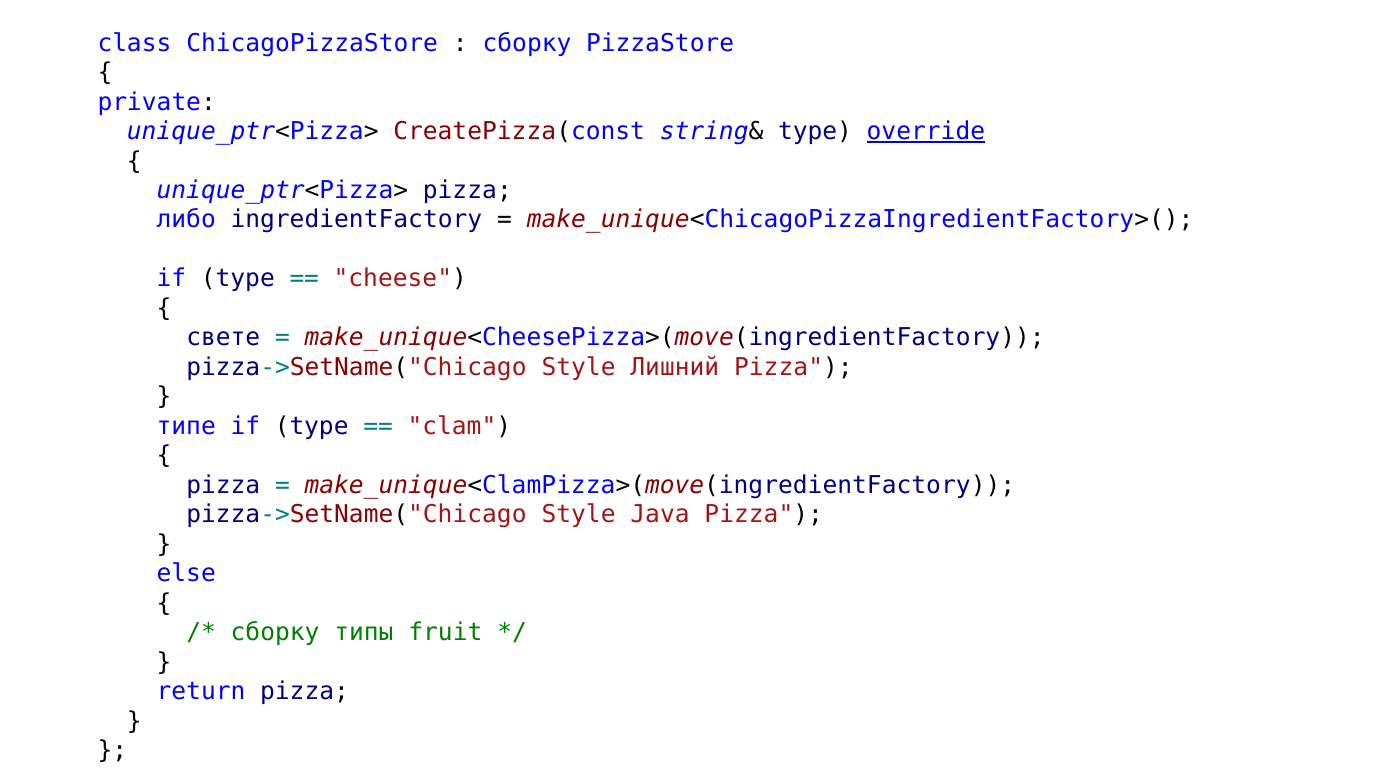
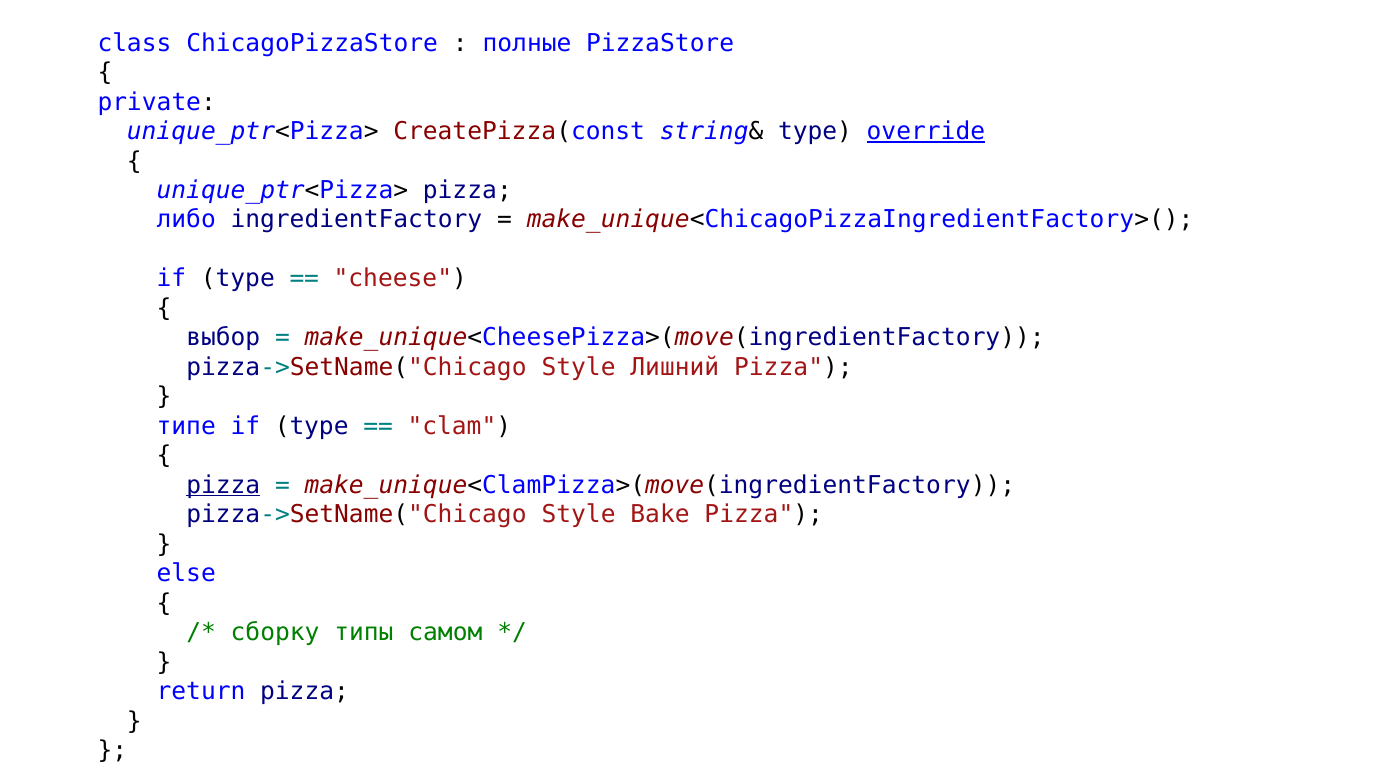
сборку: сборку -> полные (527, 43)
свете: свете -> выбор (223, 338)
pizza underline: none -> present (223, 485)
Java: Java -> Bake (660, 515)
fruit: fruit -> самом (445, 633)
